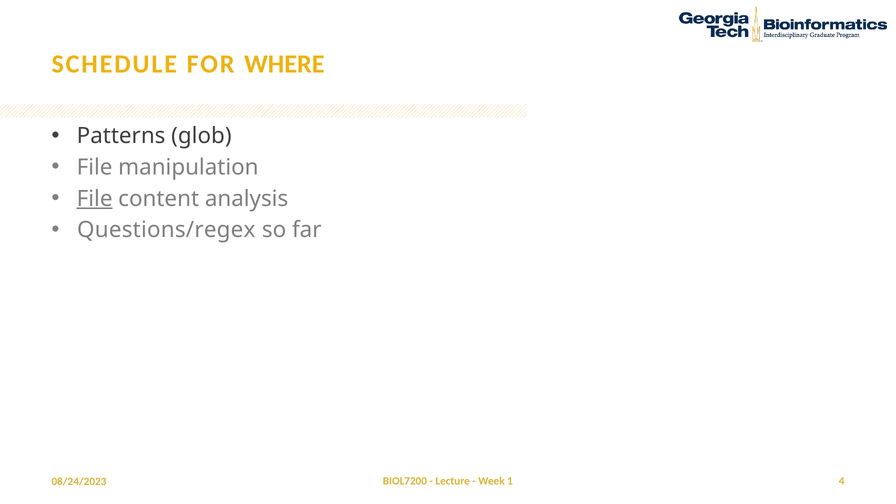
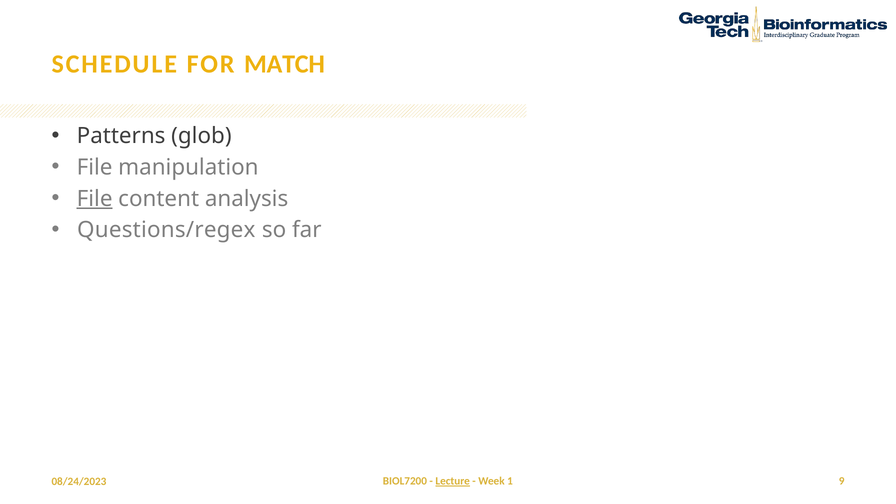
WHERE: WHERE -> MATCH (284, 64)
Lecture underline: none -> present (453, 481)
4: 4 -> 9 (842, 481)
